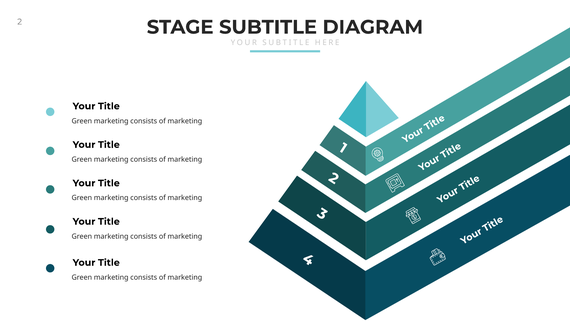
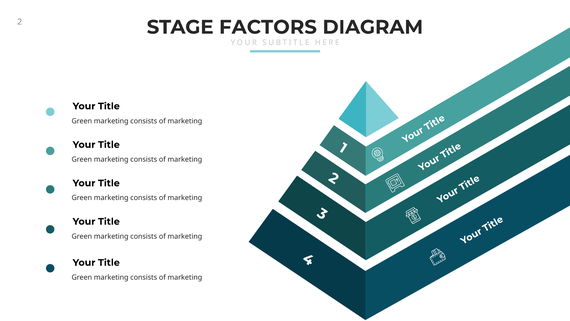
STAGE SUBTITLE: SUBTITLE -> FACTORS (268, 27)
